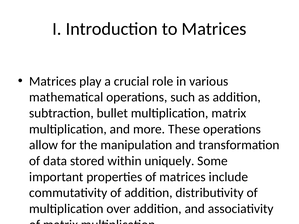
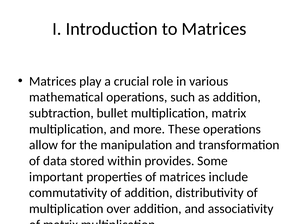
uniquely: uniquely -> provides (169, 161)
